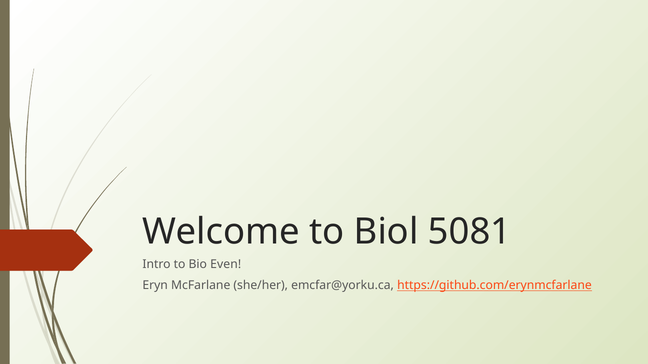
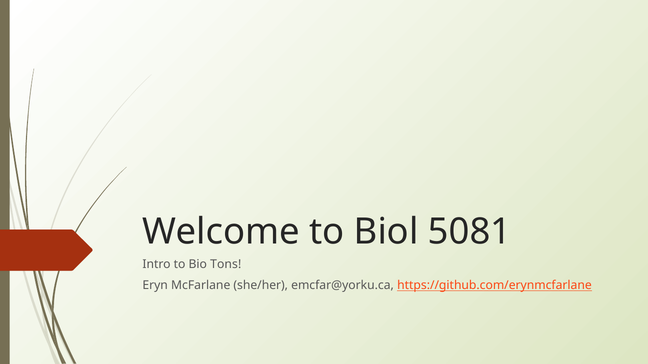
Even: Even -> Tons (226, 264)
